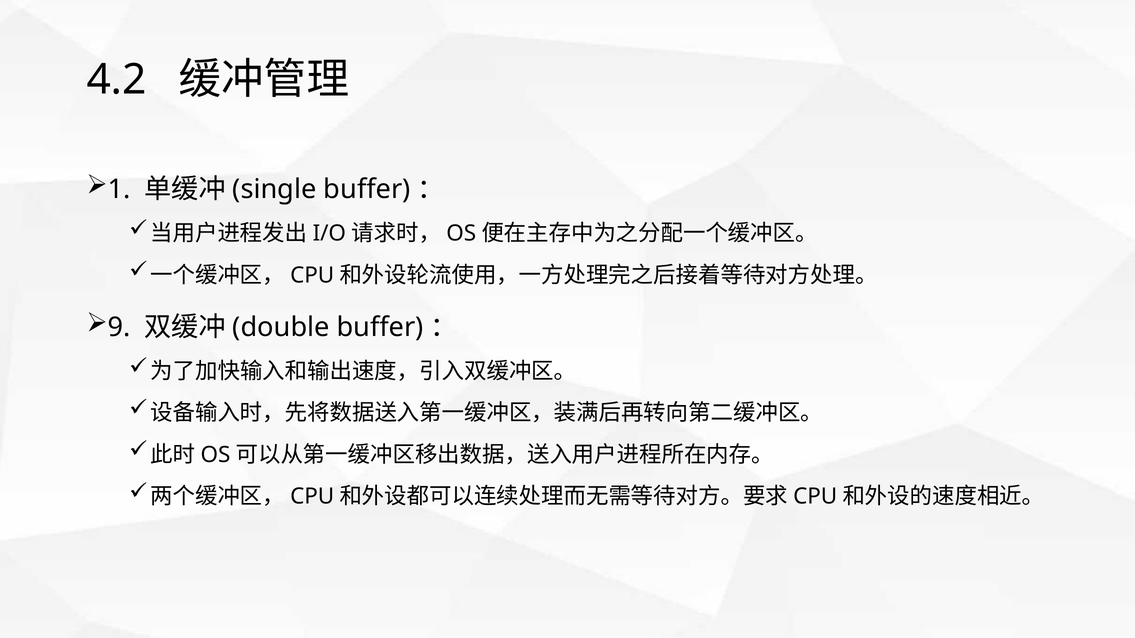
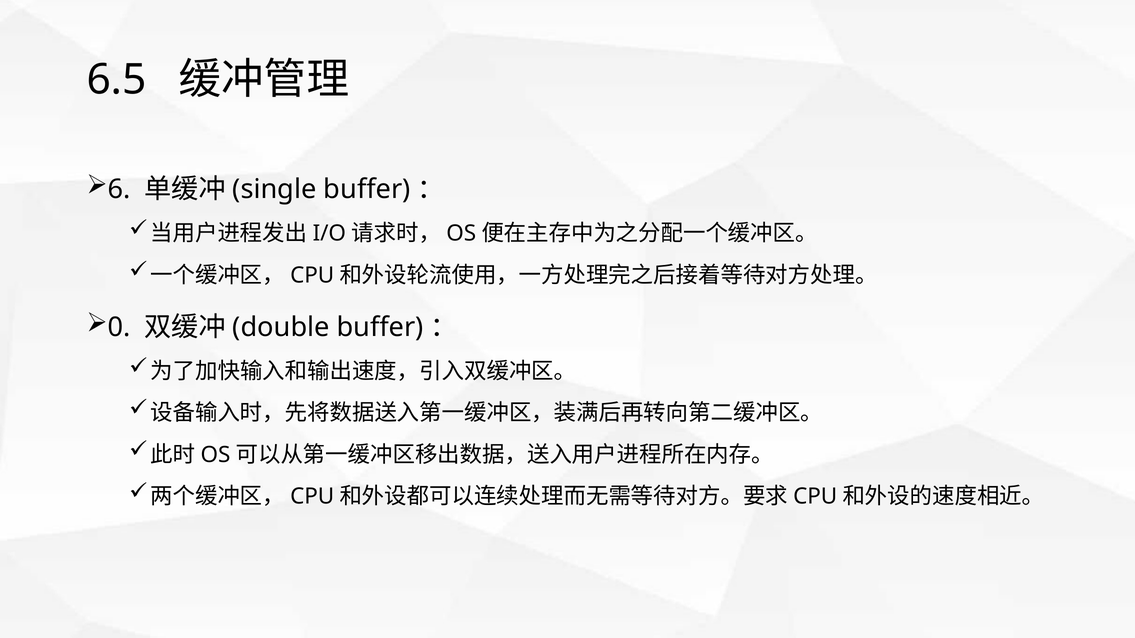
4.2: 4.2 -> 6.5 (117, 80)
1: 1 -> 6 (119, 189)
9: 9 -> 0 (119, 327)
